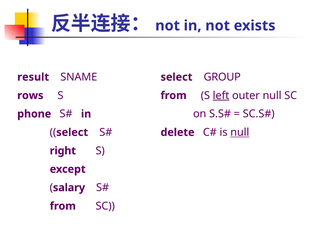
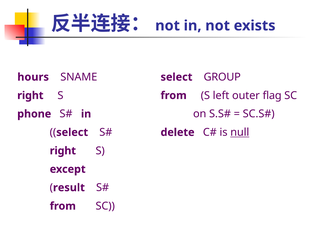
result: result -> hours (33, 77)
rows: rows -> right (30, 95)
left underline: present -> none (221, 95)
outer null: null -> flag (272, 95)
salary: salary -> result (69, 187)
